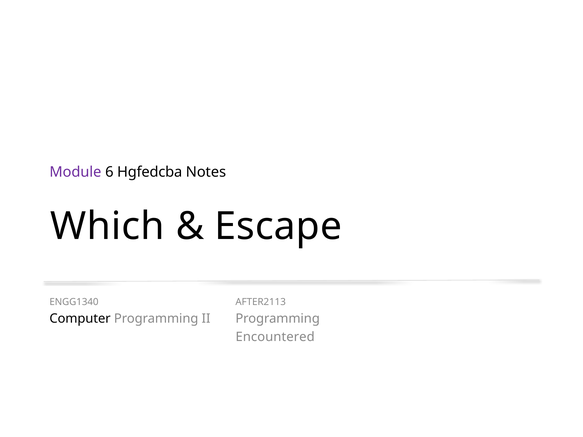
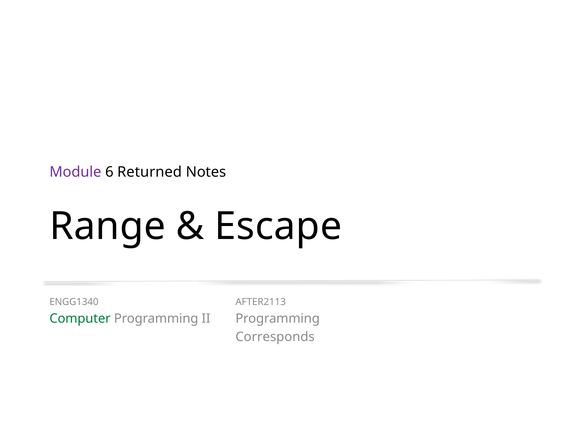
Hgfedcba: Hgfedcba -> Returned (150, 172)
Which: Which -> Range (108, 226)
Computer colour: black -> green (80, 319)
Encountered: Encountered -> Corresponds (275, 337)
